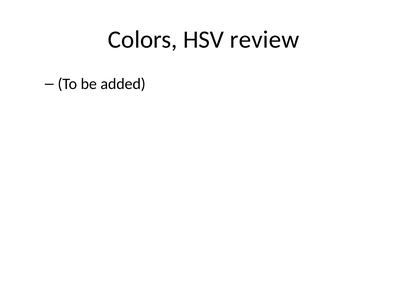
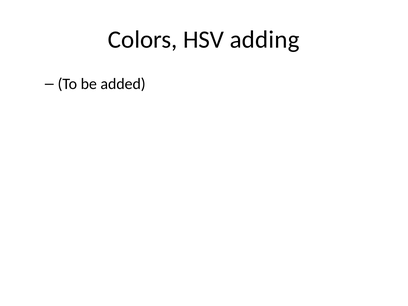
review: review -> adding (265, 39)
